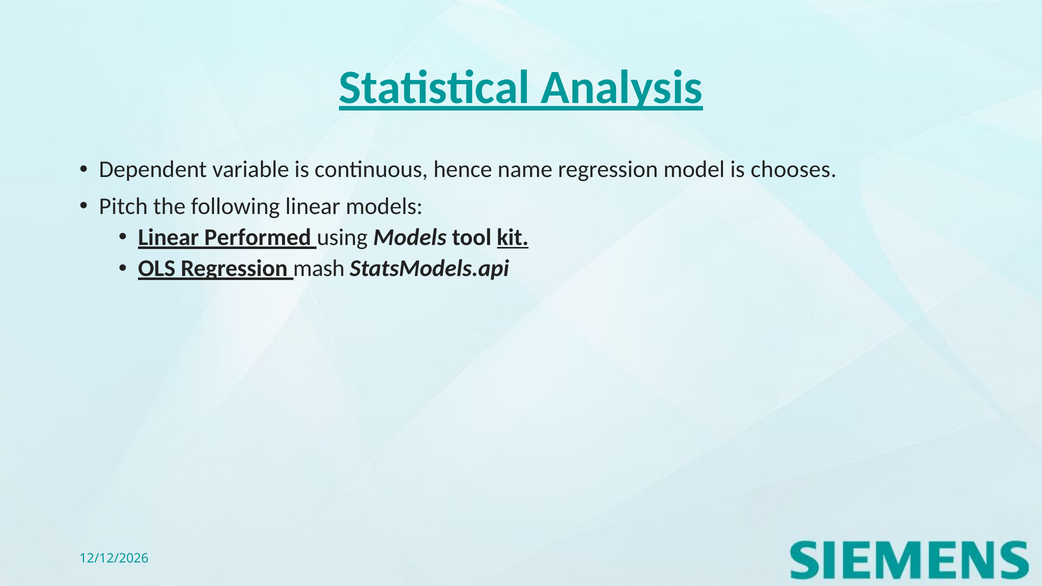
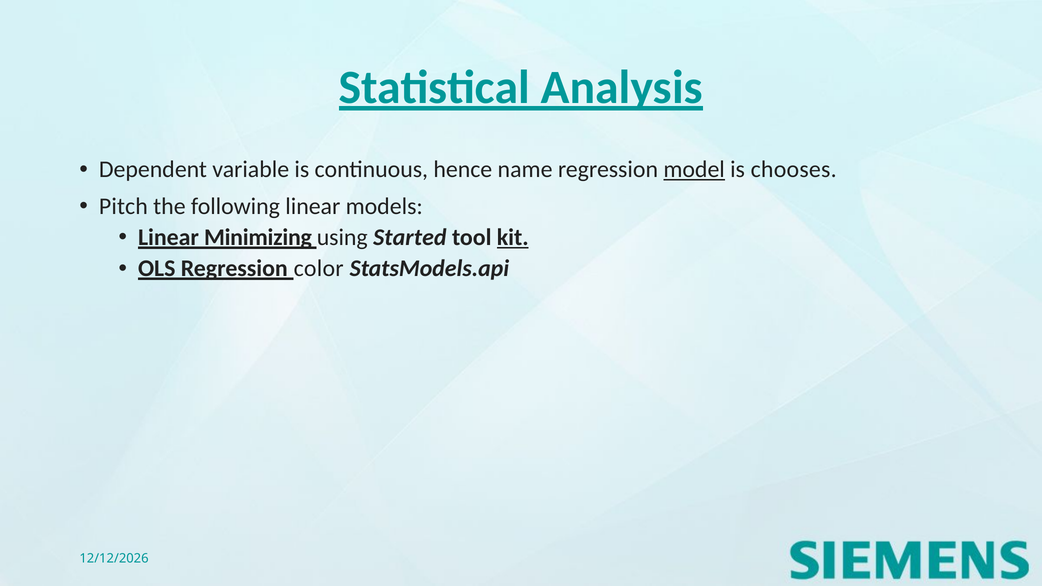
model underline: none -> present (694, 170)
Performed: Performed -> Minimizing (258, 237)
using Models: Models -> Started (410, 237)
mash: mash -> color (319, 269)
